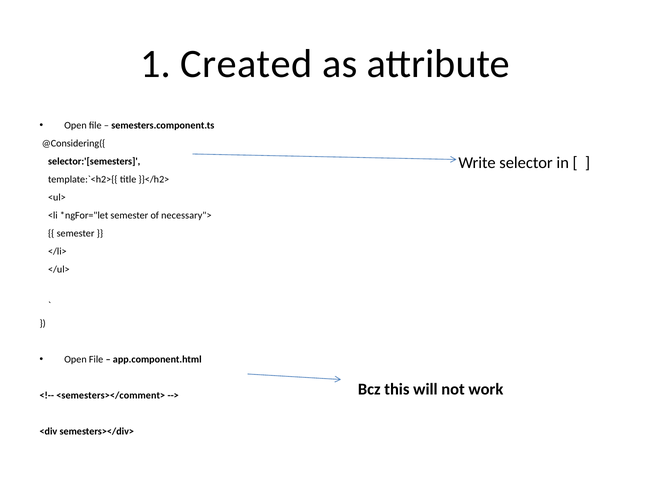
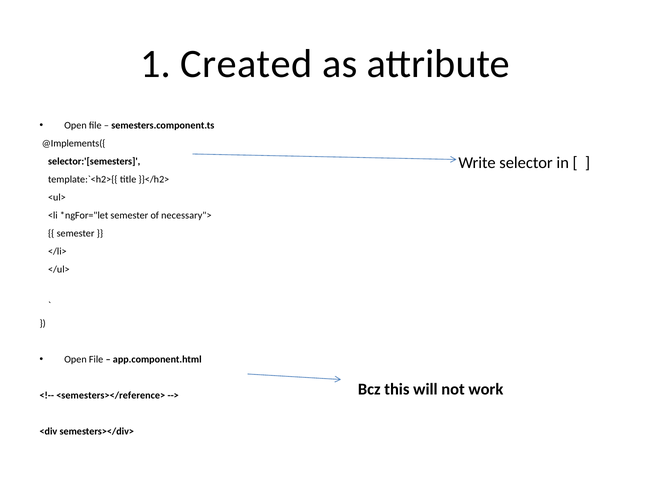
@Considering({: @Considering({ -> @Implements({ (74, 144)
<semesters></comment>: <semesters></comment> -> <semesters></reference> (111, 395)
